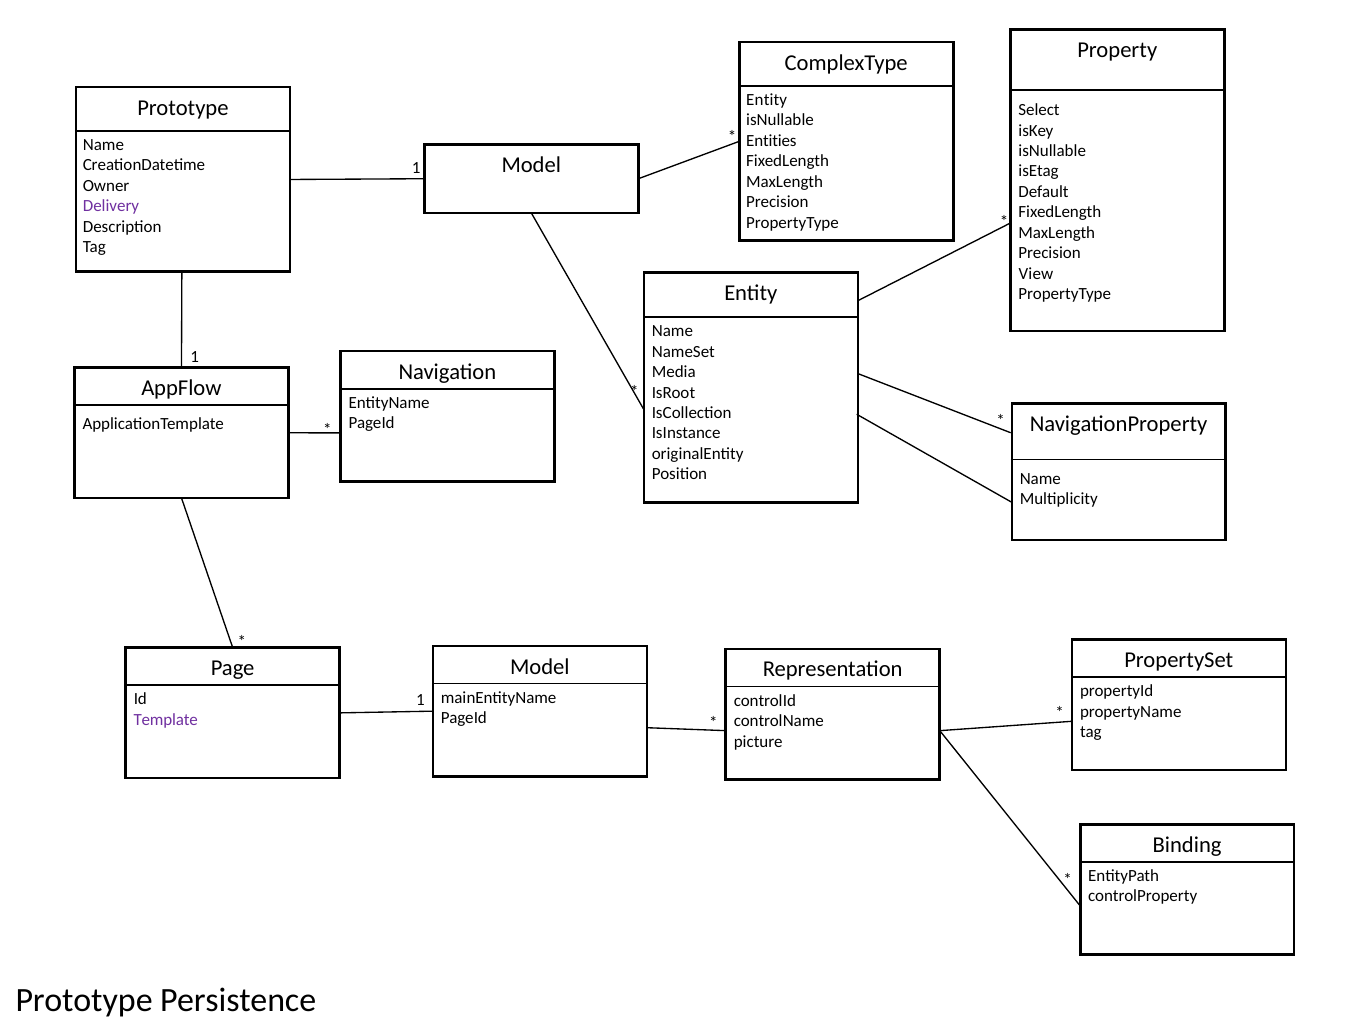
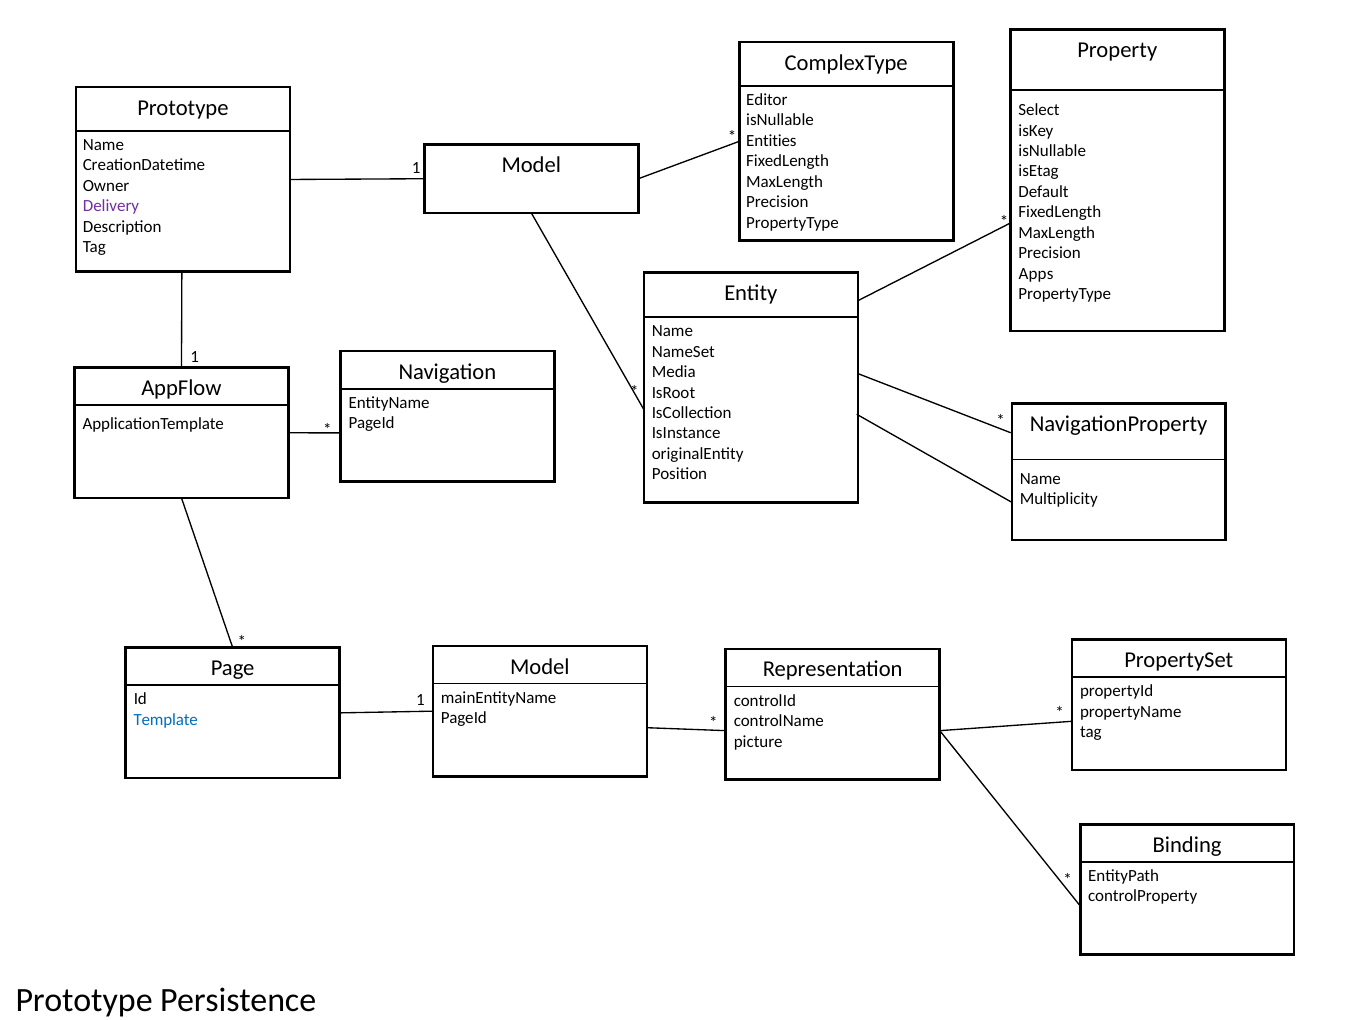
Entity: Entity -> Editor (767, 100)
View: View -> Apps (1036, 273)
Template colour: purple -> blue (166, 719)
